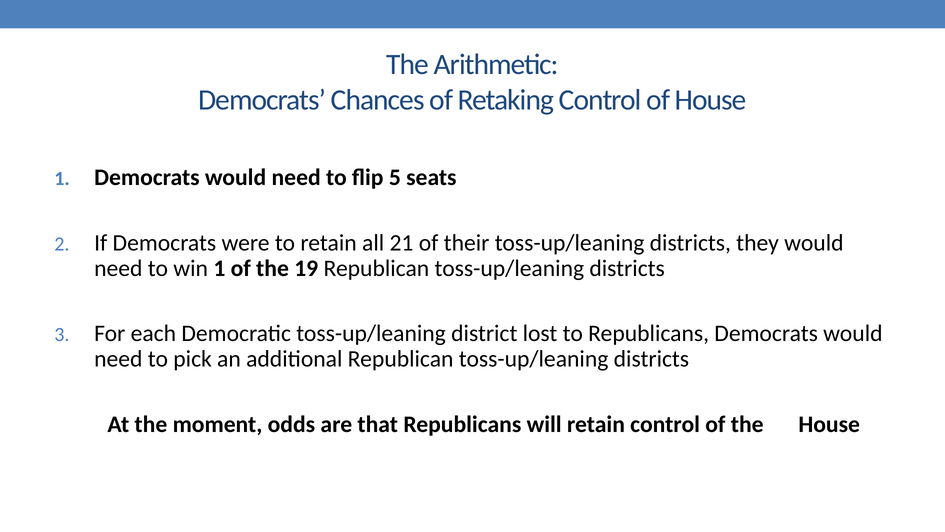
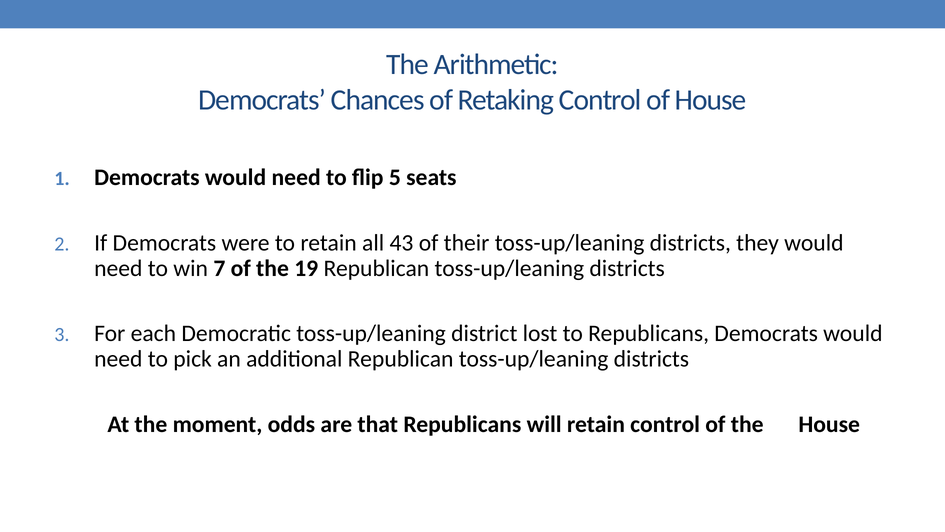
21: 21 -> 43 (401, 243)
win 1: 1 -> 7 (219, 268)
